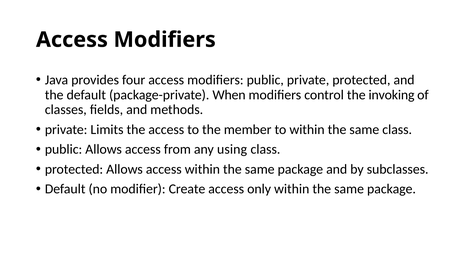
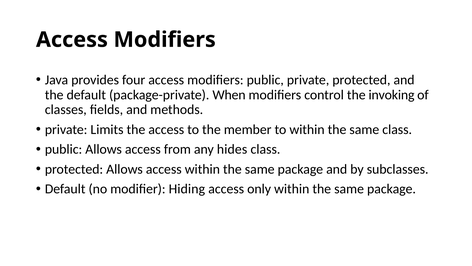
using: using -> hides (232, 149)
Create: Create -> Hiding (187, 189)
